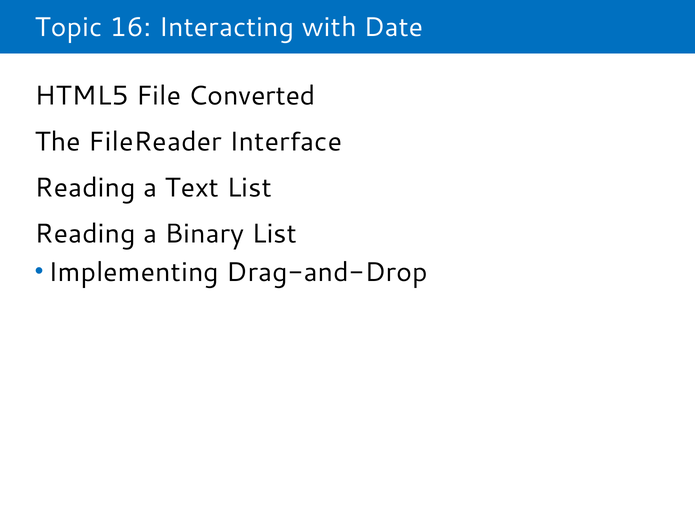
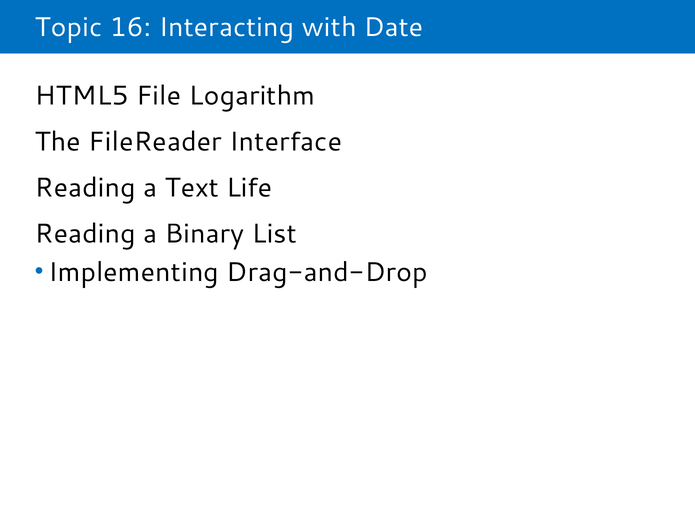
Converted: Converted -> Logarithm (252, 96)
Text List: List -> Life (249, 188)
